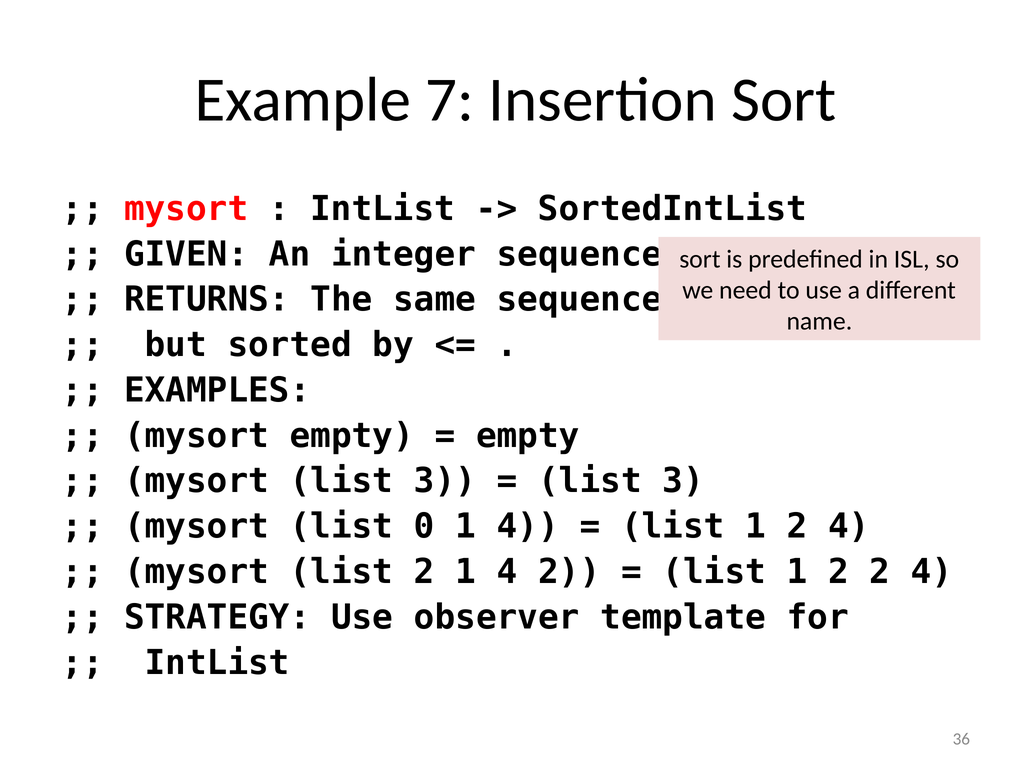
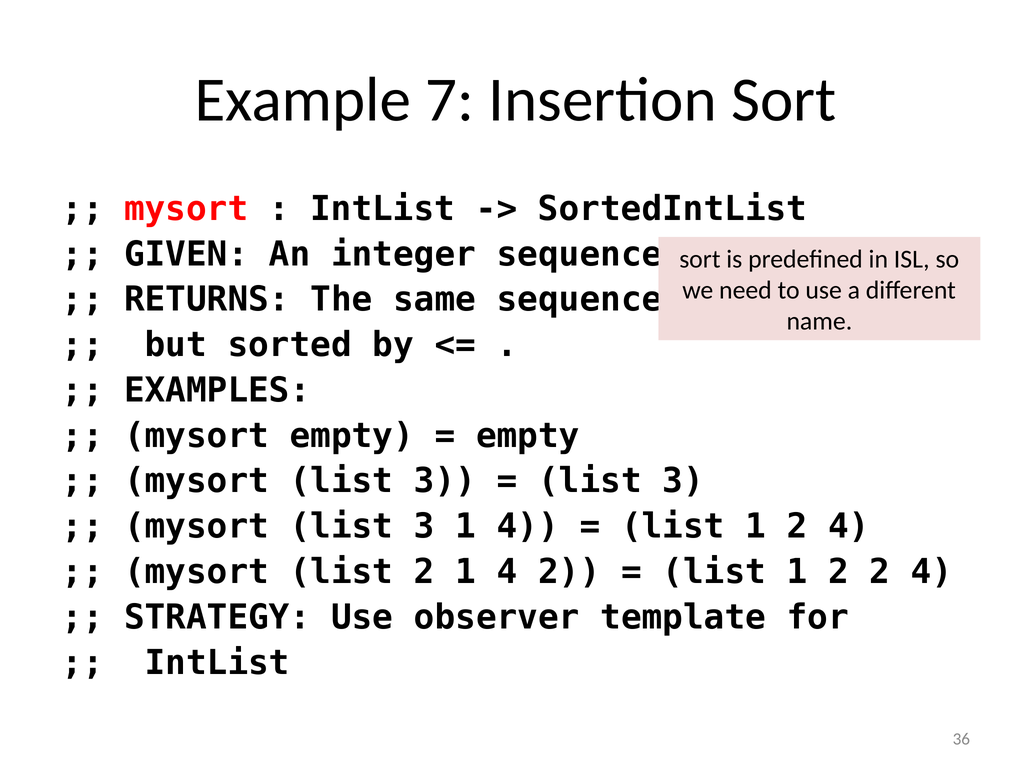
0: 0 -> 3 (424, 527)
